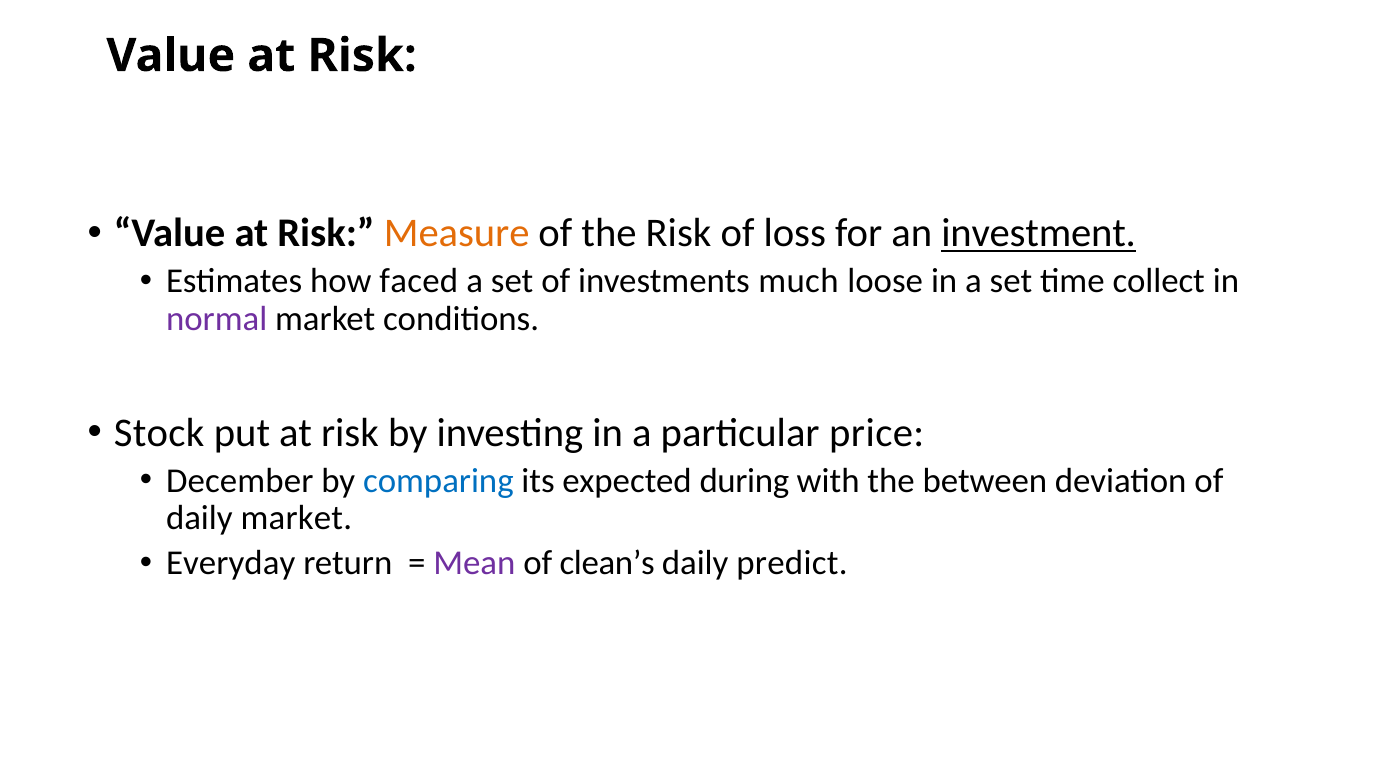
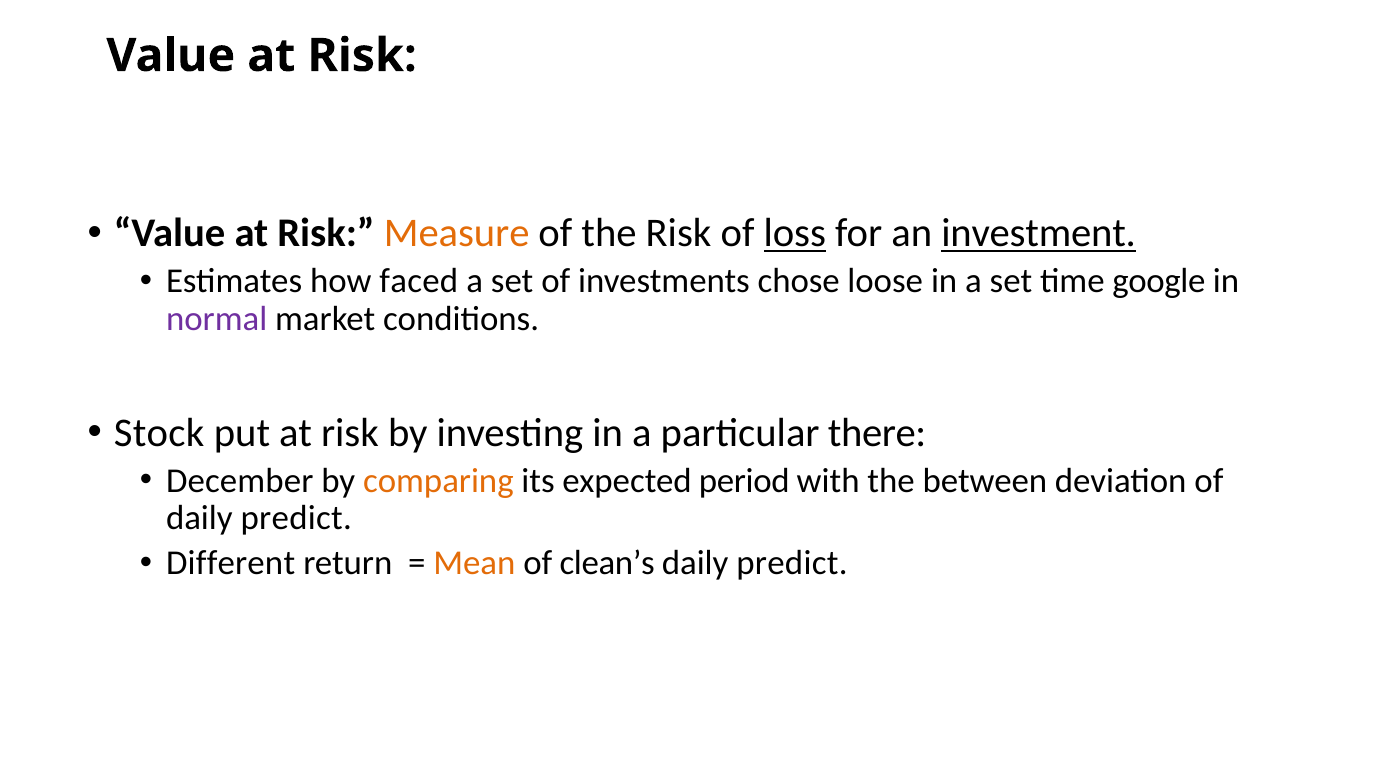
loss underline: none -> present (795, 233)
much: much -> chose (799, 282)
collect: collect -> google (1159, 282)
price: price -> there (877, 433)
comparing colour: blue -> orange (438, 481)
during: during -> period (744, 481)
market: market -> predict (296, 519)
Everyday: Everyday -> Different (231, 563)
Mean colour: purple -> orange (474, 563)
